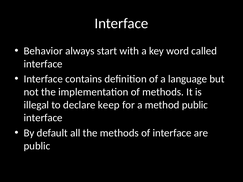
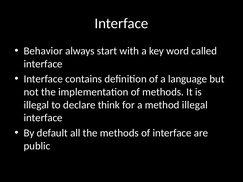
keep: keep -> think (109, 105)
method public: public -> illegal (195, 105)
